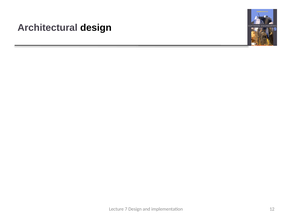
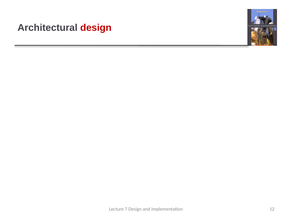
design colour: black -> red (96, 28)
